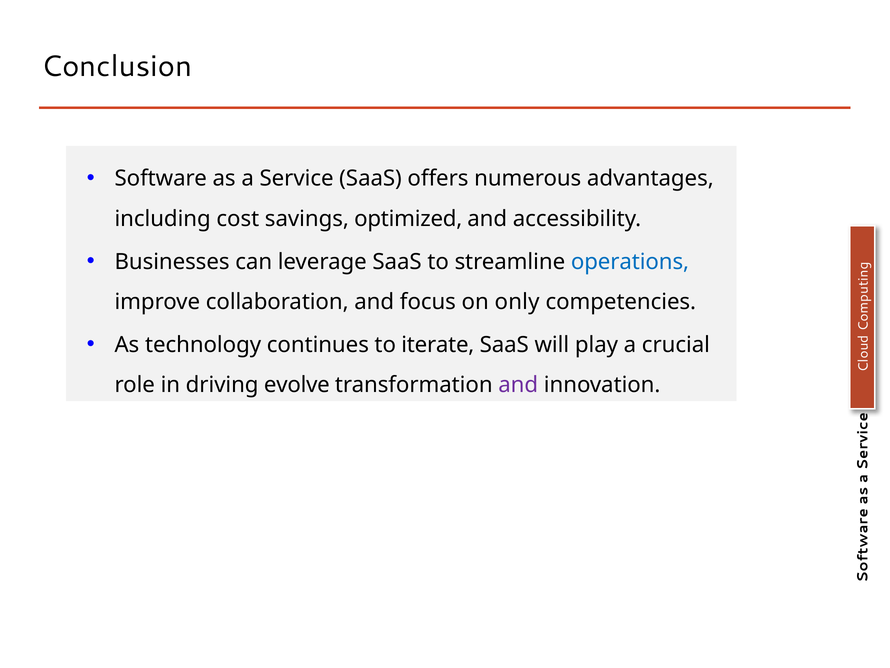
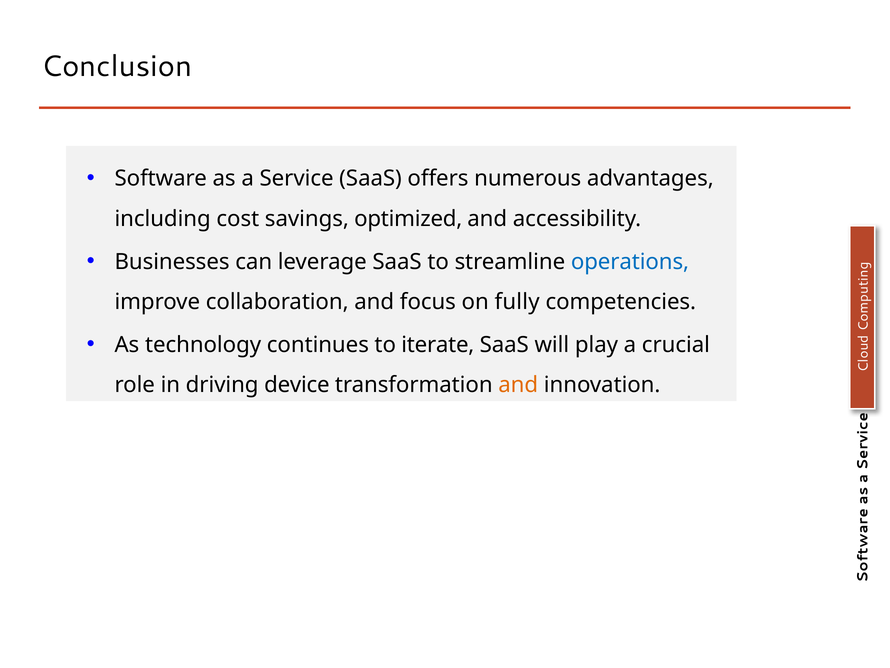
only: only -> fully (517, 302)
evolve: evolve -> device (297, 385)
and colour: purple -> orange (518, 385)
